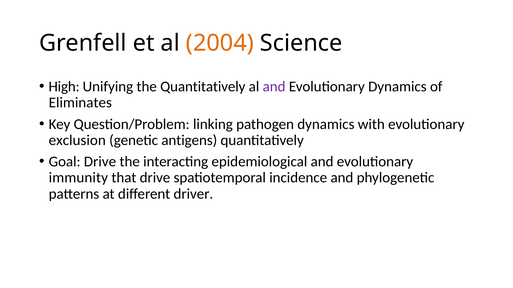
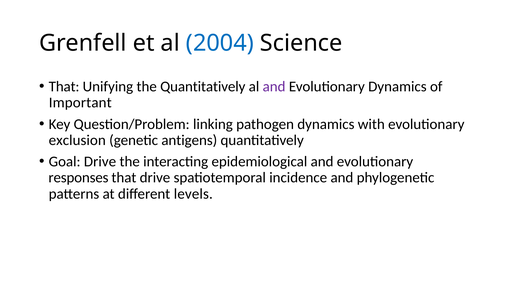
2004 colour: orange -> blue (220, 43)
High: High -> That (64, 87)
Eliminates: Eliminates -> Important (80, 103)
immunity: immunity -> responses (78, 178)
driver: driver -> levels (193, 194)
